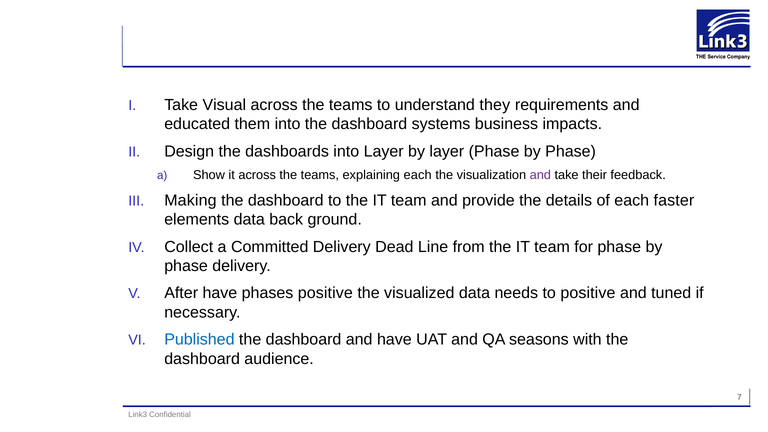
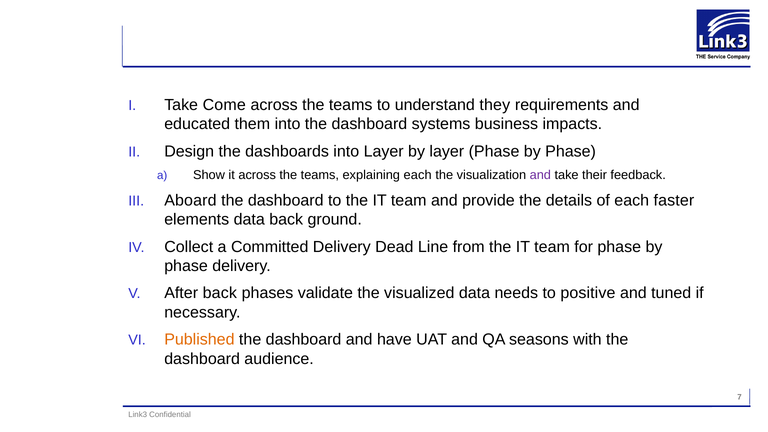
Visual: Visual -> Come (224, 105)
Making: Making -> Aboard (190, 200)
After have: have -> back (220, 293)
phases positive: positive -> validate (325, 293)
Published colour: blue -> orange (199, 340)
